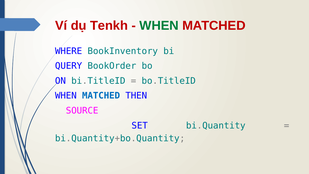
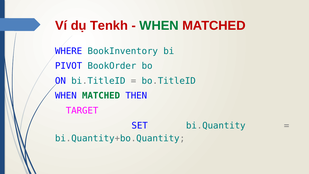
QUERY: QUERY -> PIVOT (69, 66)
MATCHED colour: blue -> green (101, 96)
SOURCE: SOURCE -> TARGET (82, 111)
